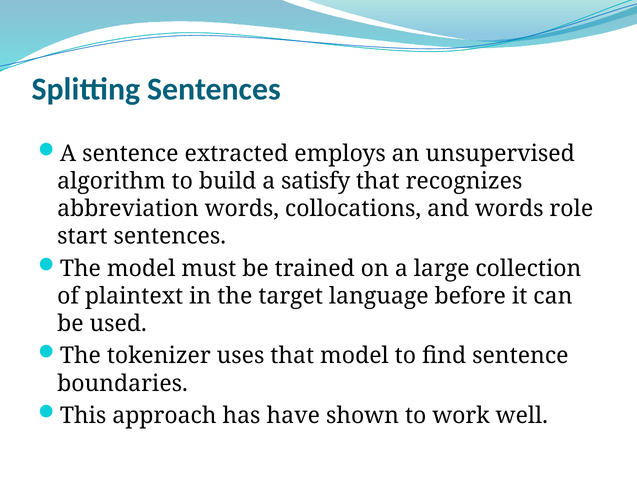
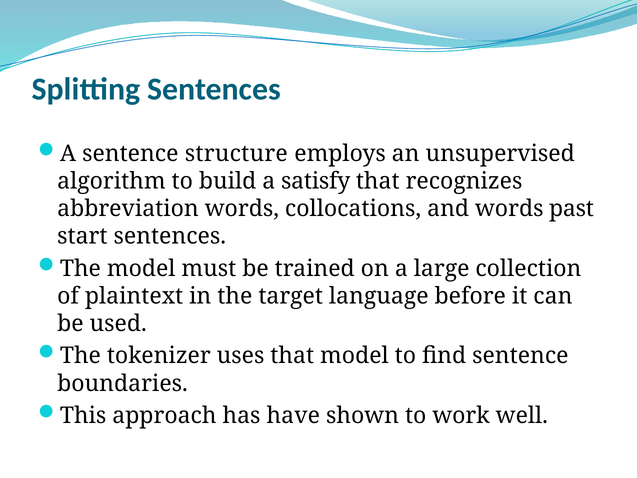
extracted: extracted -> structure (236, 153)
role: role -> past (571, 209)
